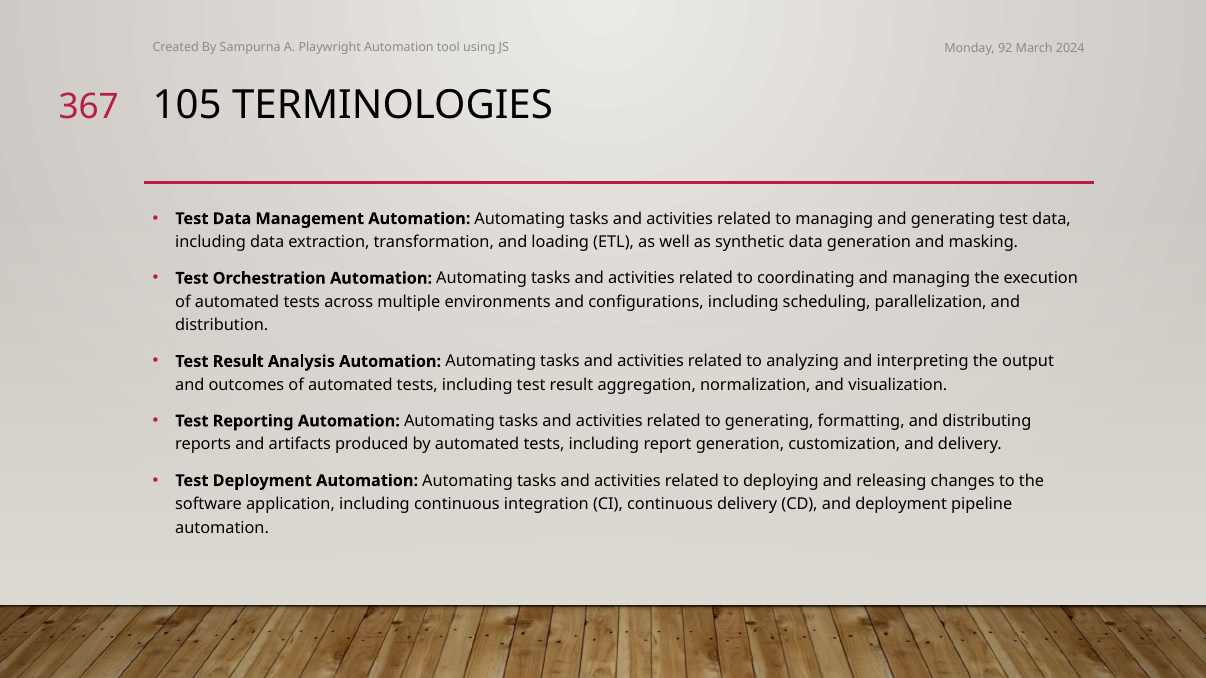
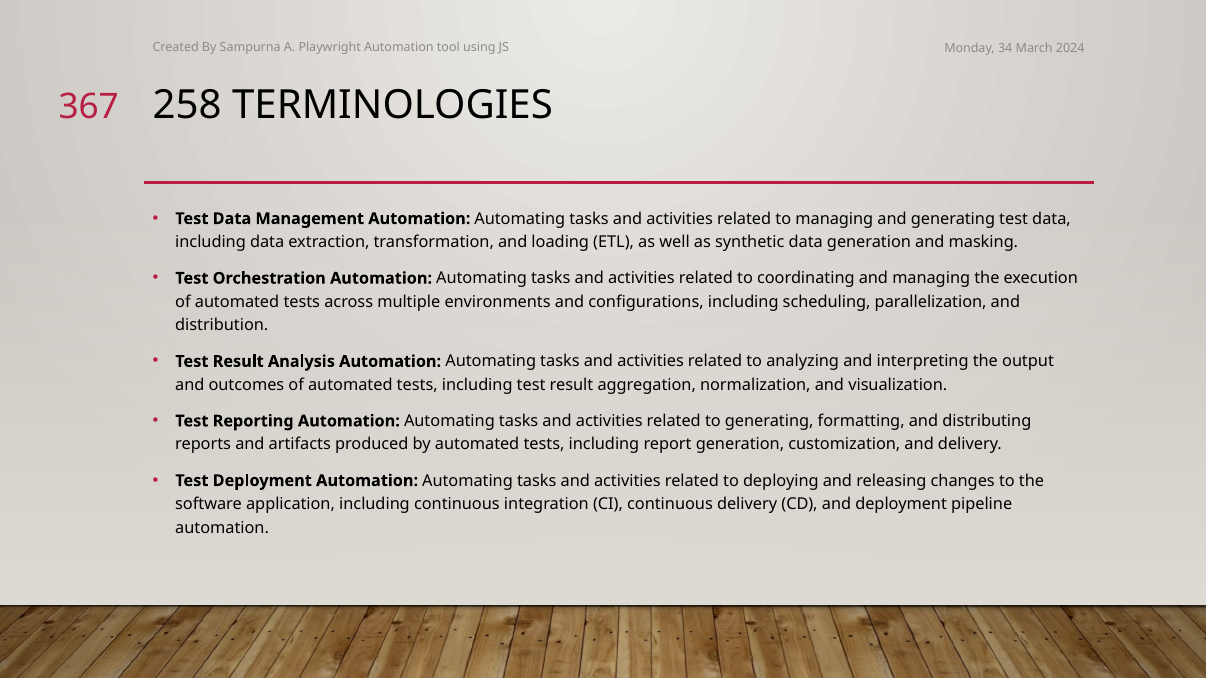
92: 92 -> 34 (1005, 49)
105: 105 -> 258 (187, 106)
